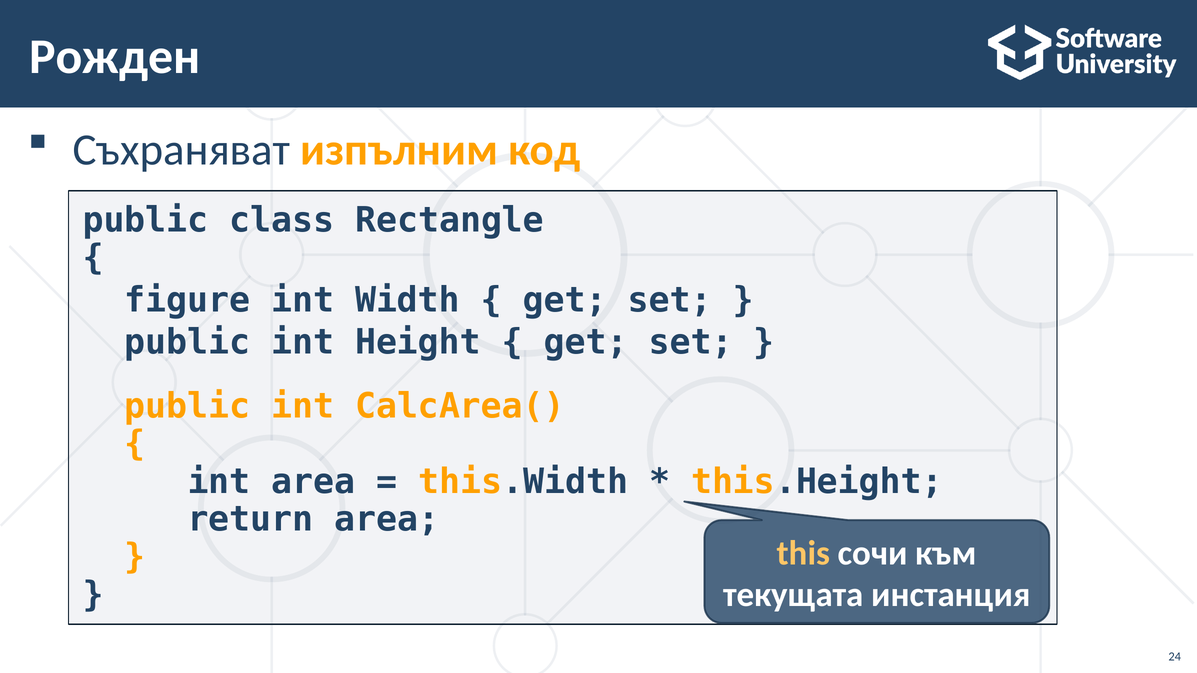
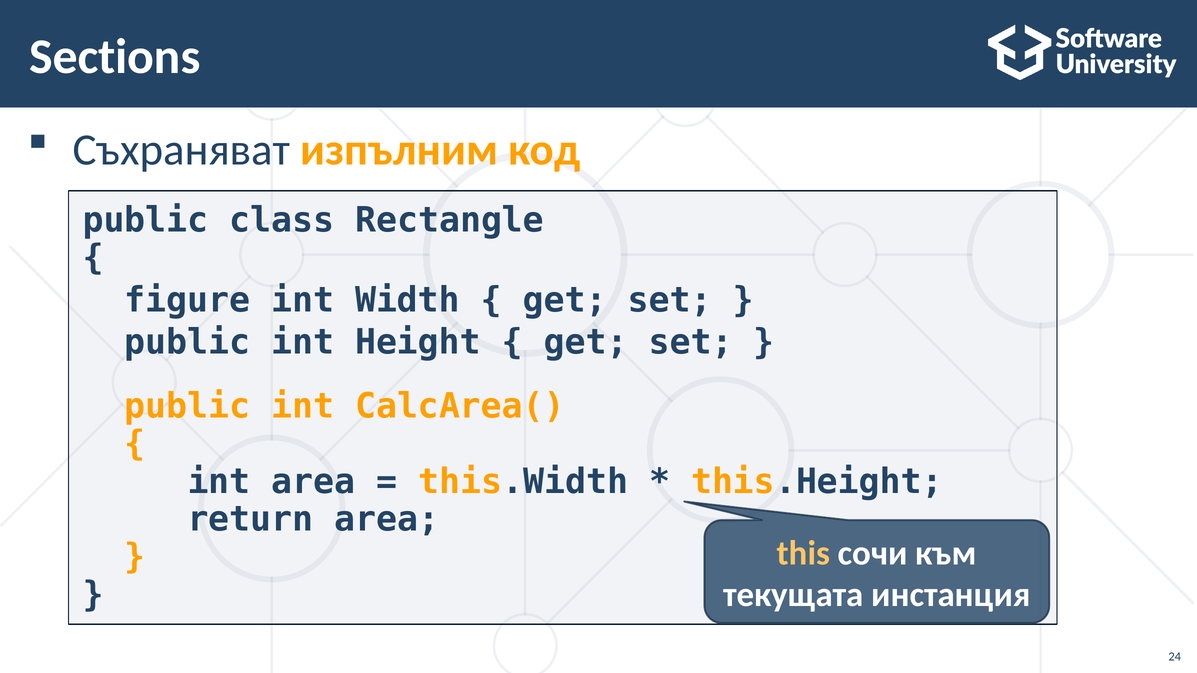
Рожден: Рожден -> Sections (115, 57)
